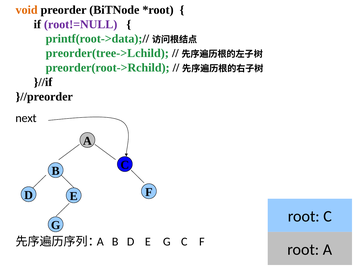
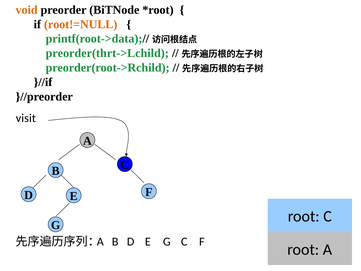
root!=NULL colour: purple -> orange (81, 24)
preorder(tree->Lchild: preorder(tree->Lchild -> preorder(thrt->Lchild (107, 53)
next: next -> visit (26, 118)
